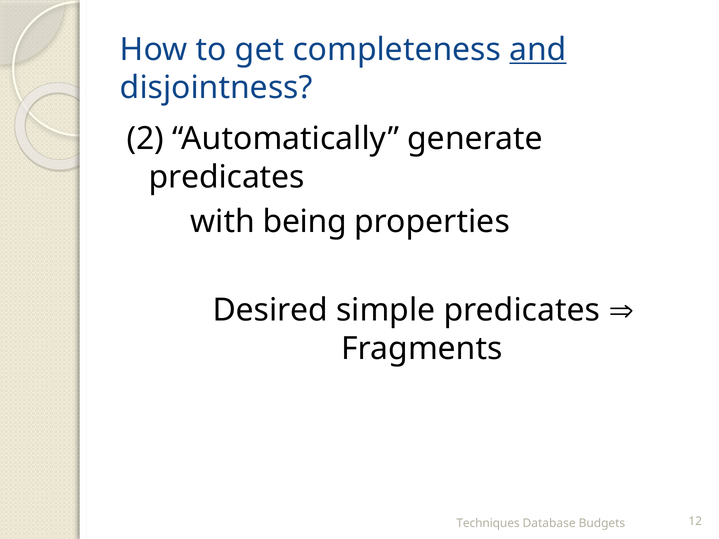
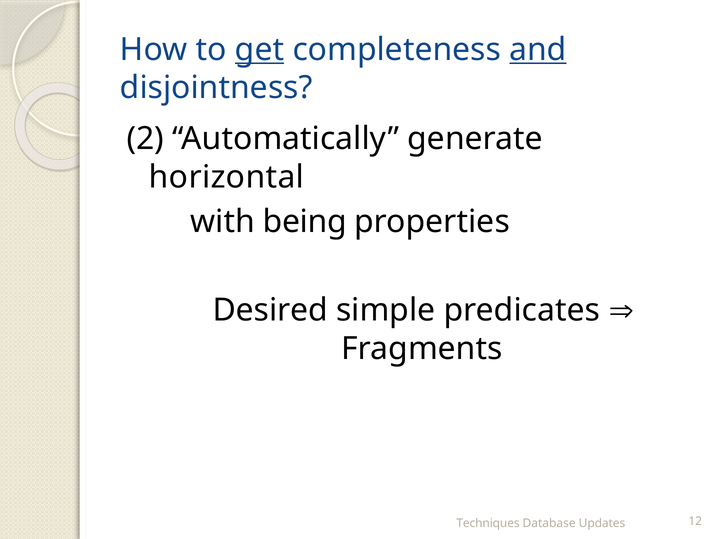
get underline: none -> present (260, 50)
predicates: predicates -> horizontal (226, 177)
Budgets: Budgets -> Updates (602, 523)
